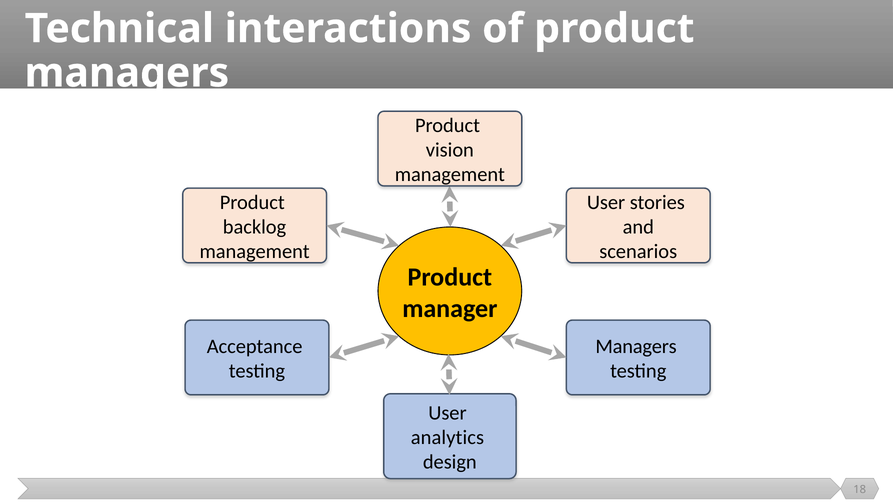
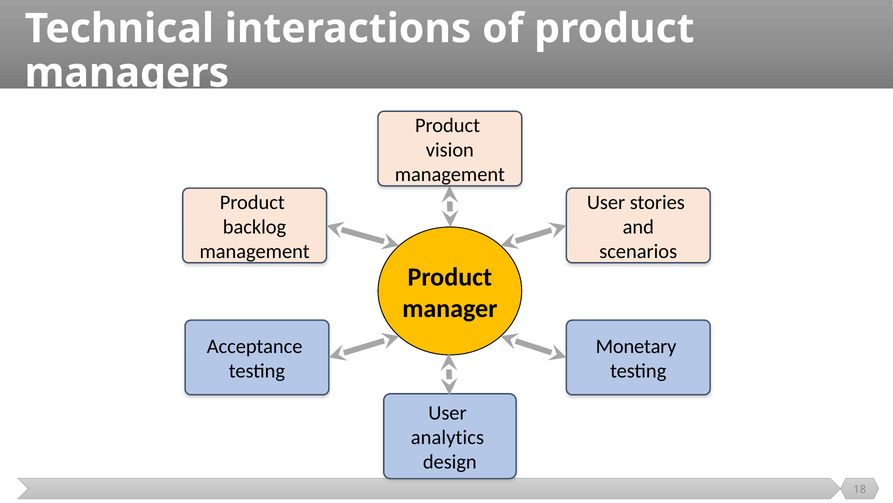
Managers: Managers -> Monetary (636, 346)
